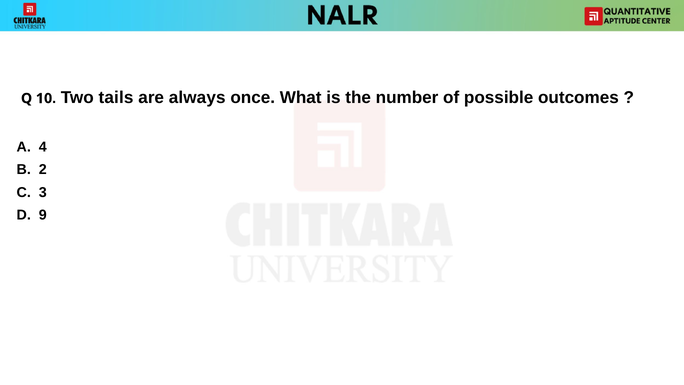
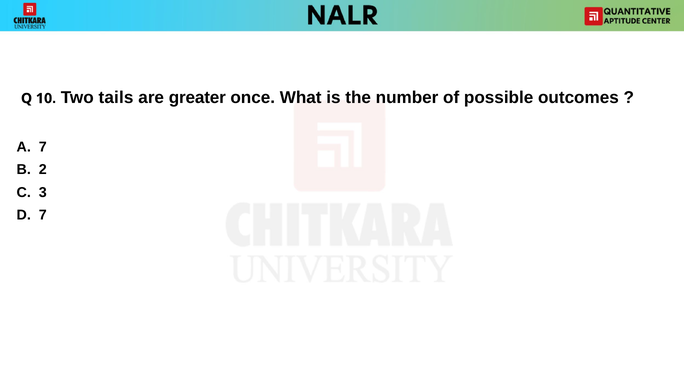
always: always -> greater (197, 97)
A 4: 4 -> 7 (43, 147)
D 9: 9 -> 7 (43, 215)
